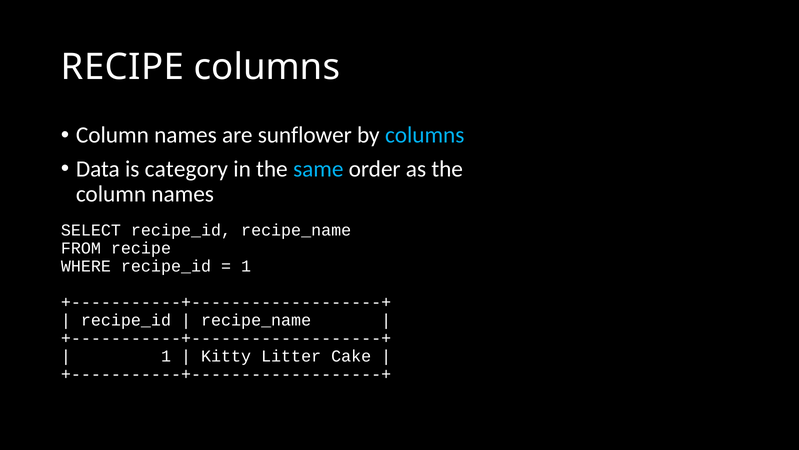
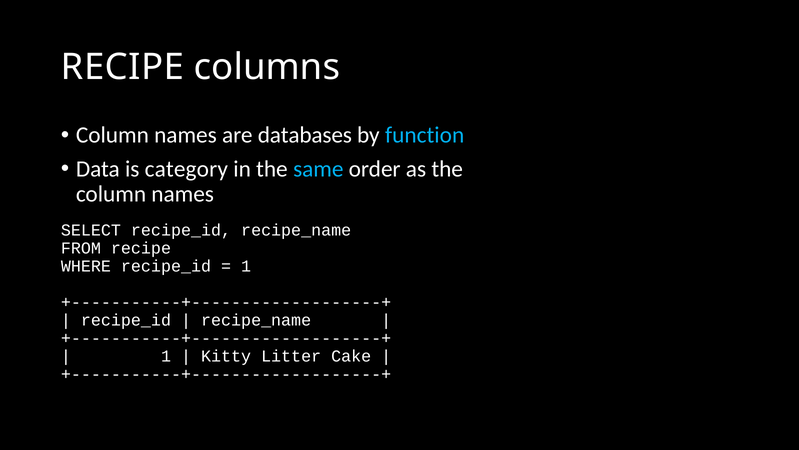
sunflower: sunflower -> databases (305, 135)
by columns: columns -> function (425, 135)
